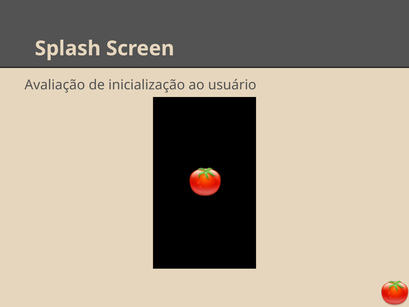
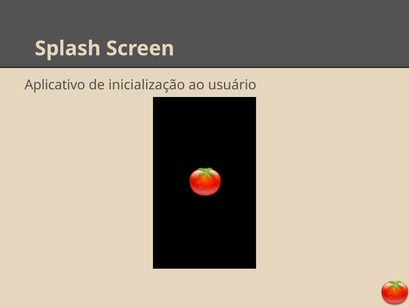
Avaliação: Avaliação -> Aplicativo (55, 85)
